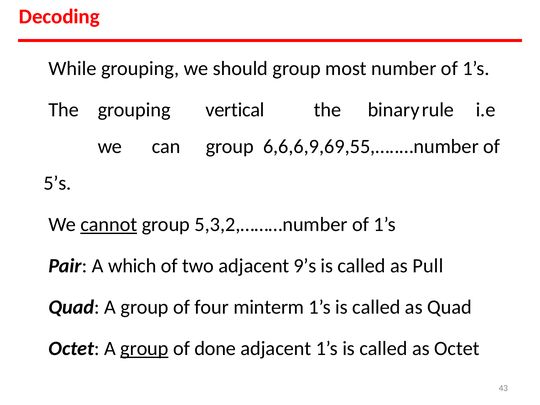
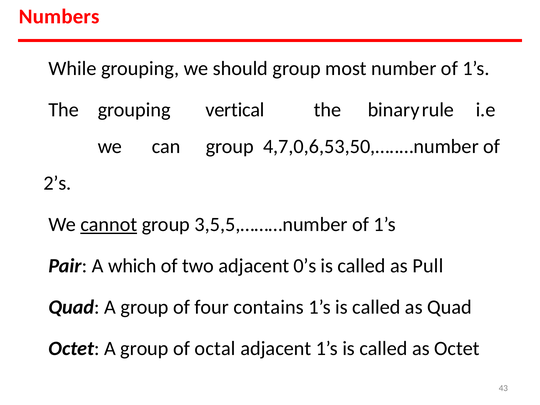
Decoding: Decoding -> Numbers (59, 17)
6,6,6,9,69,55,…..…number: 6,6,6,9,69,55,…..…number -> 4,7,0,6,53,50,…..…number (371, 147)
5’s: 5’s -> 2’s (57, 183)
5,3,2,………number: 5,3,2,………number -> 3,5,5,………number (271, 225)
9’s: 9’s -> 0’s (305, 266)
minterm: minterm -> contains (269, 307)
group underline: present -> none (144, 349)
done: done -> octal (215, 349)
